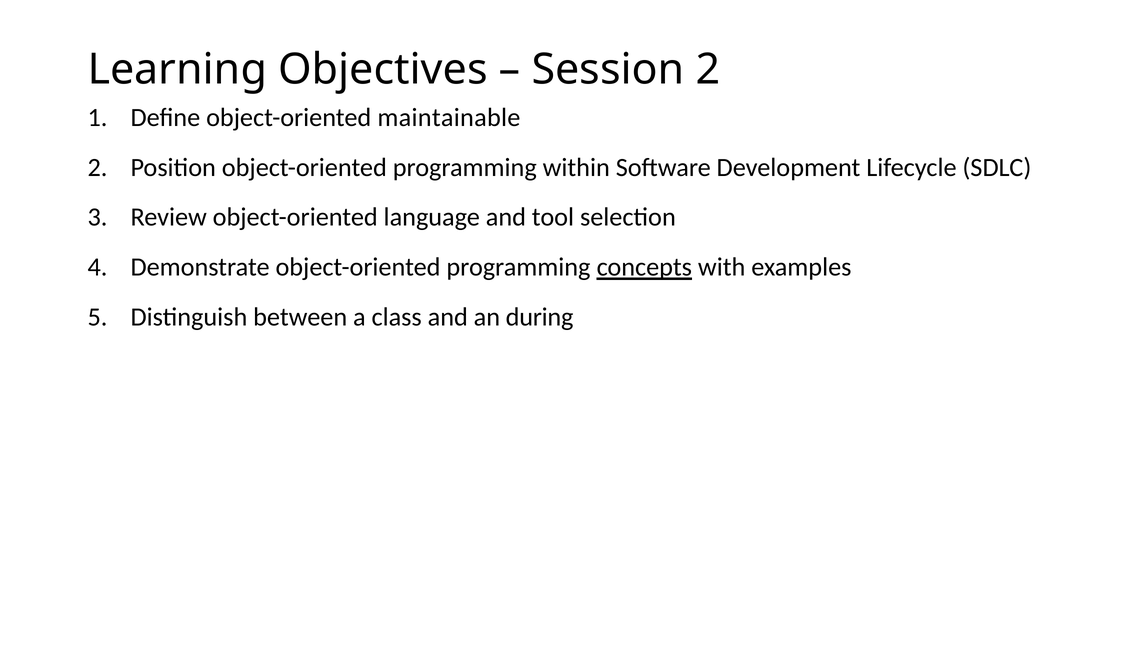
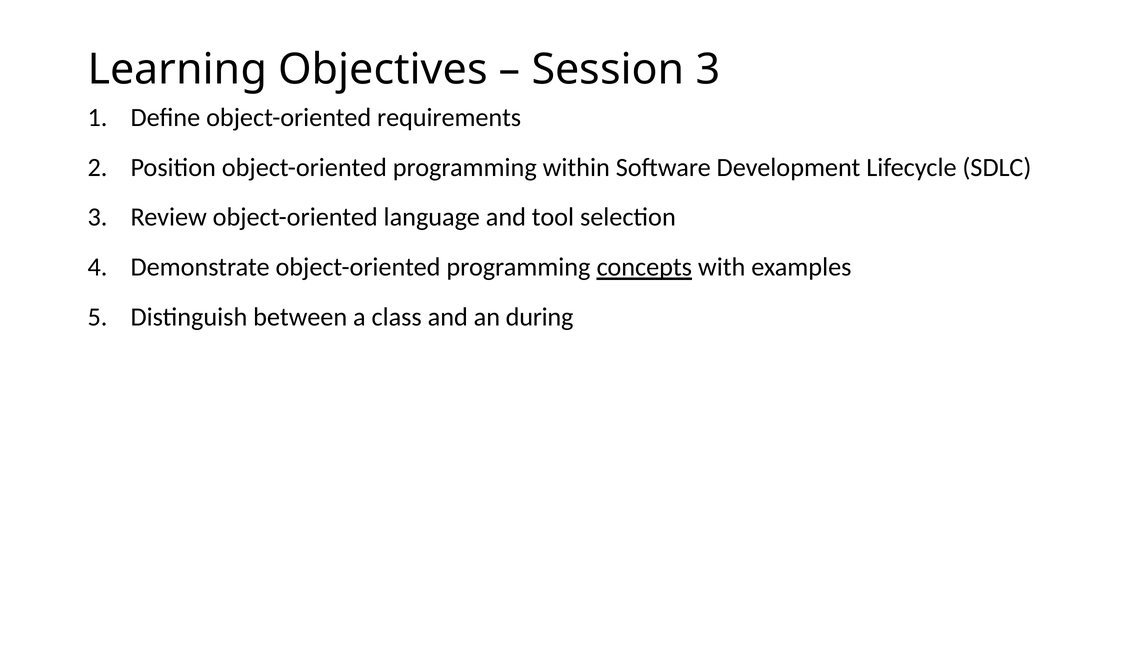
Session 2: 2 -> 3 (708, 70)
maintainable: maintainable -> requirements (449, 117)
